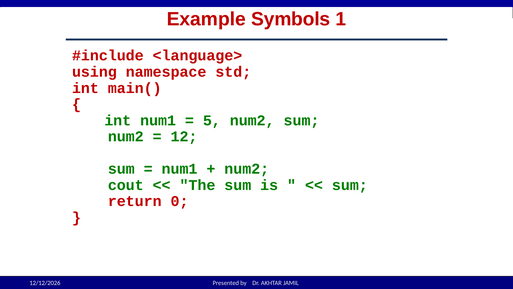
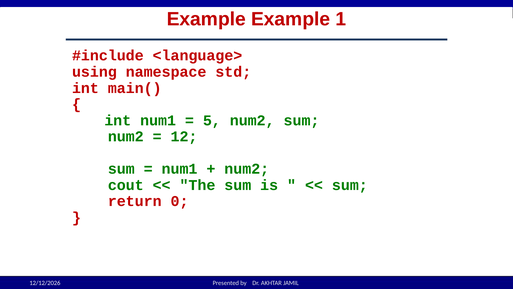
Example Symbols: Symbols -> Example (291, 19)
